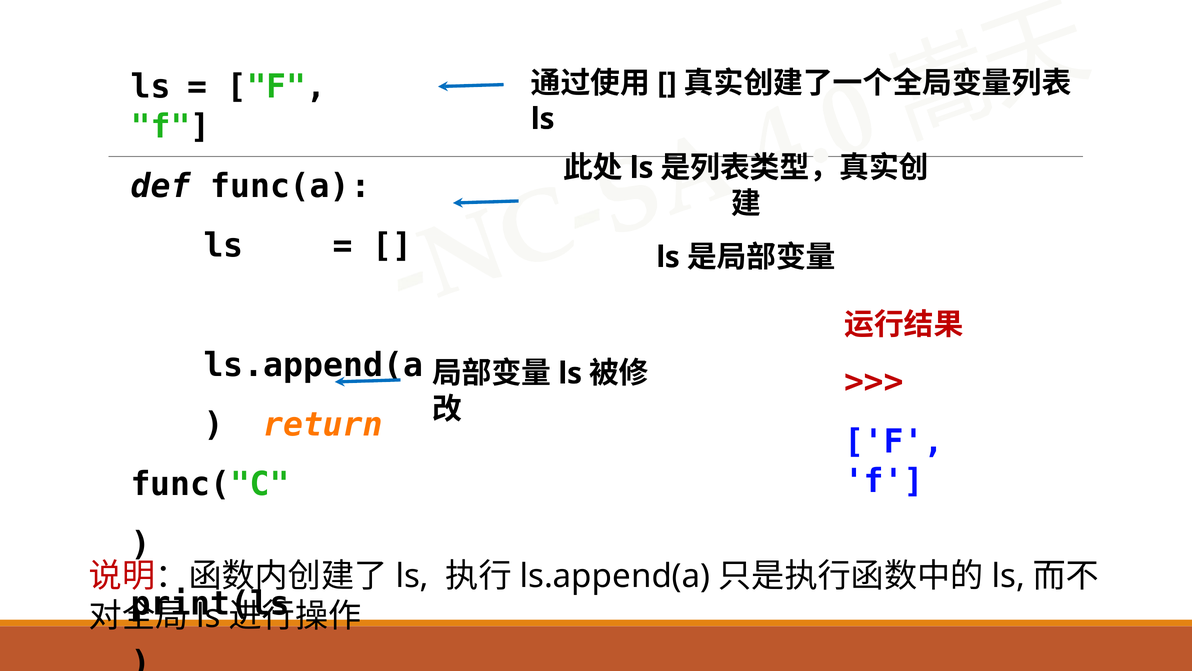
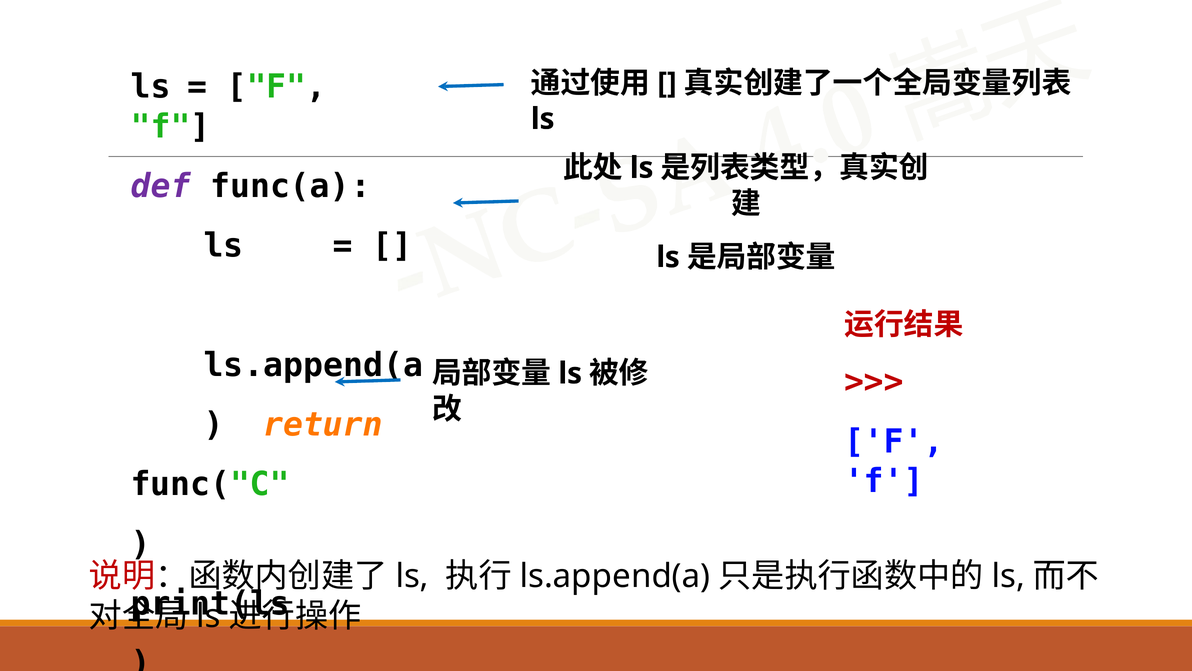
def colour: black -> purple (161, 186)
